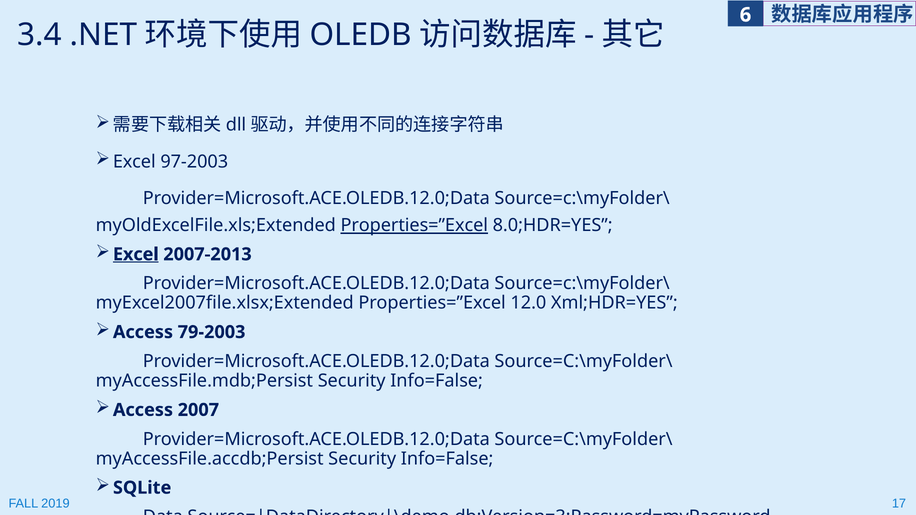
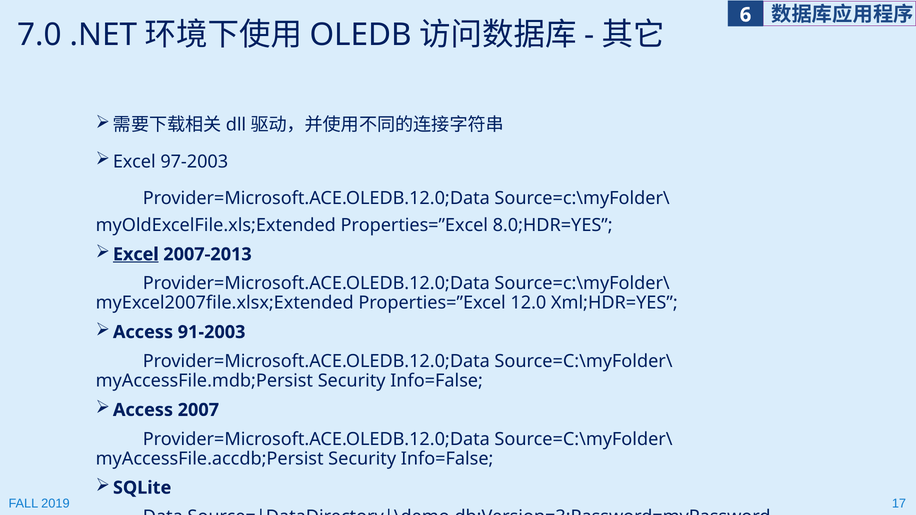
3.4: 3.4 -> 7.0 (39, 35)
Properties=”Excel underline: present -> none (414, 226)
79-2003: 79-2003 -> 91-2003 (212, 332)
